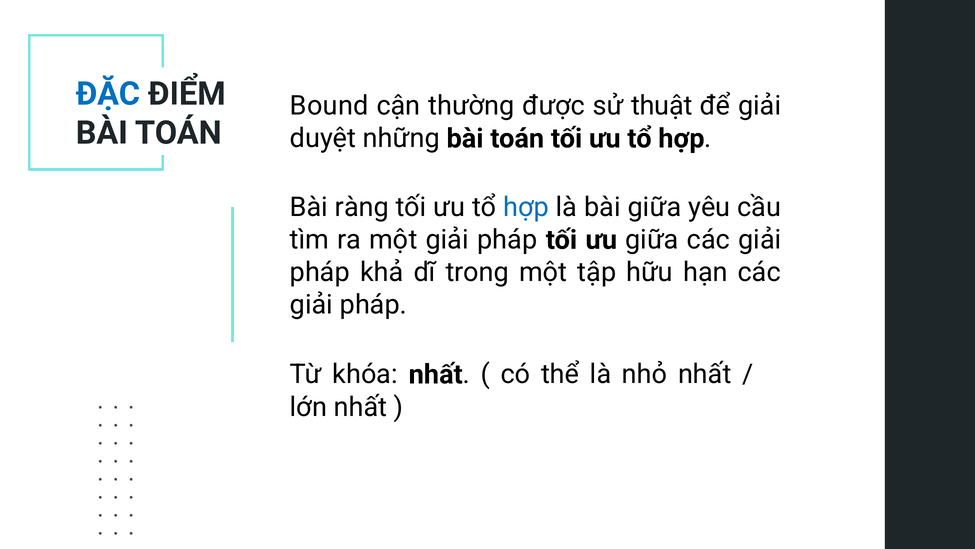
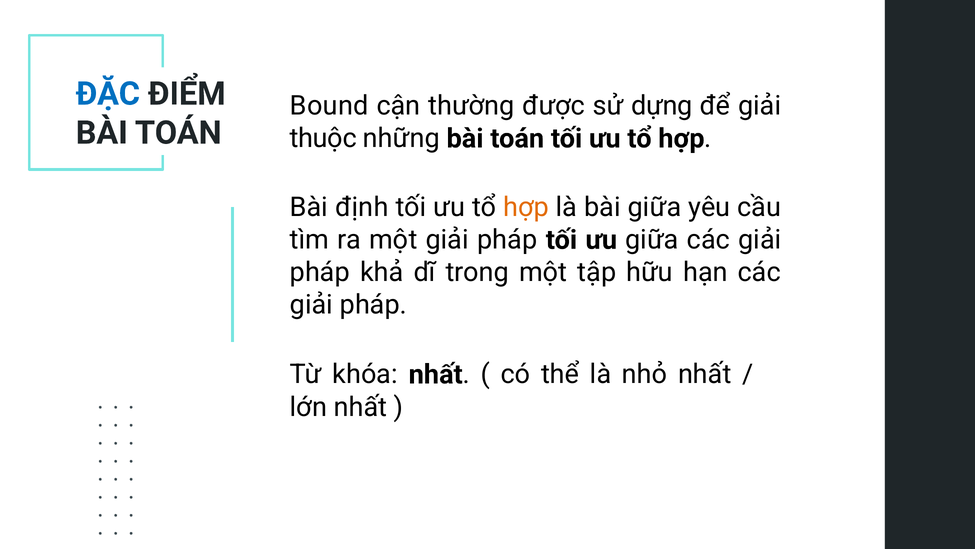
thuật: thuật -> dựng (662, 106)
duyệt: duyệt -> thuộc (323, 138)
ràng: ràng -> định (362, 207)
hợp colour: blue -> orange (526, 207)
